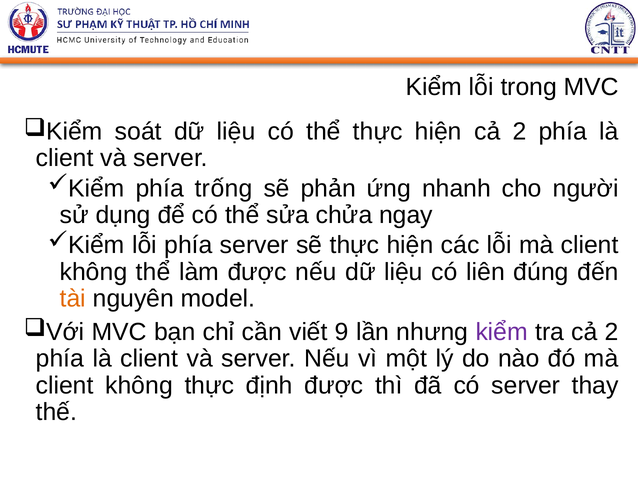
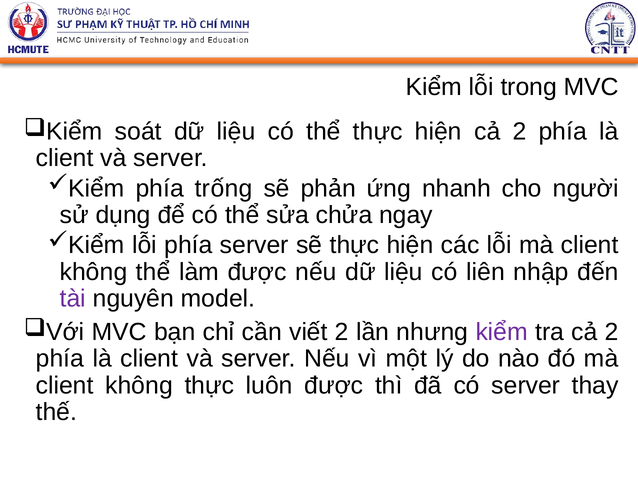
đúng: đúng -> nhập (541, 272)
tài colour: orange -> purple (73, 299)
viết 9: 9 -> 2 (342, 332)
định: định -> luôn (269, 386)
